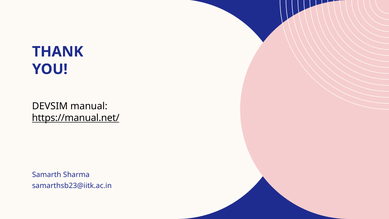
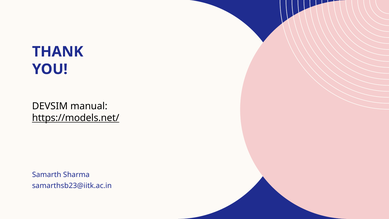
https://manual.net/: https://manual.net/ -> https://models.net/ (76, 118)
